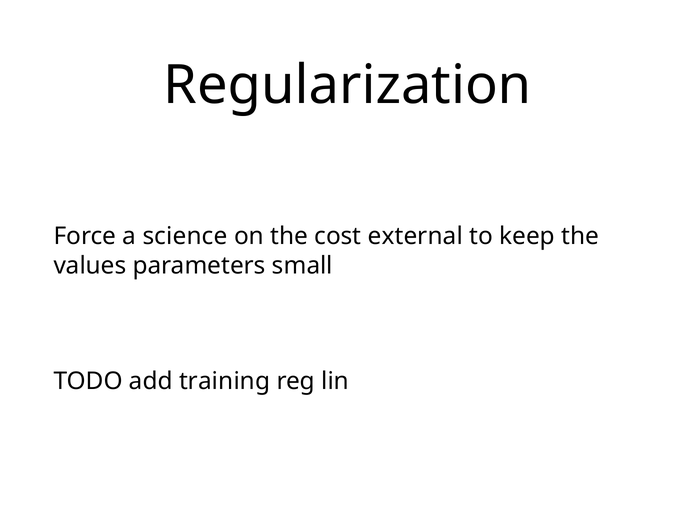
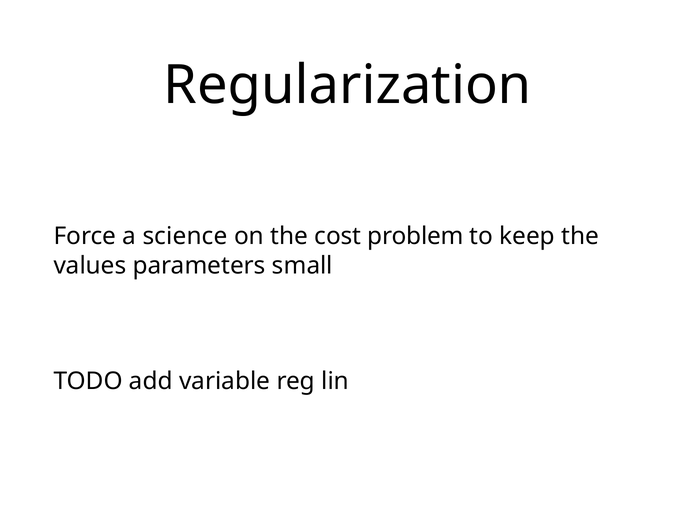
external: external -> problem (415, 236)
training: training -> variable (225, 381)
